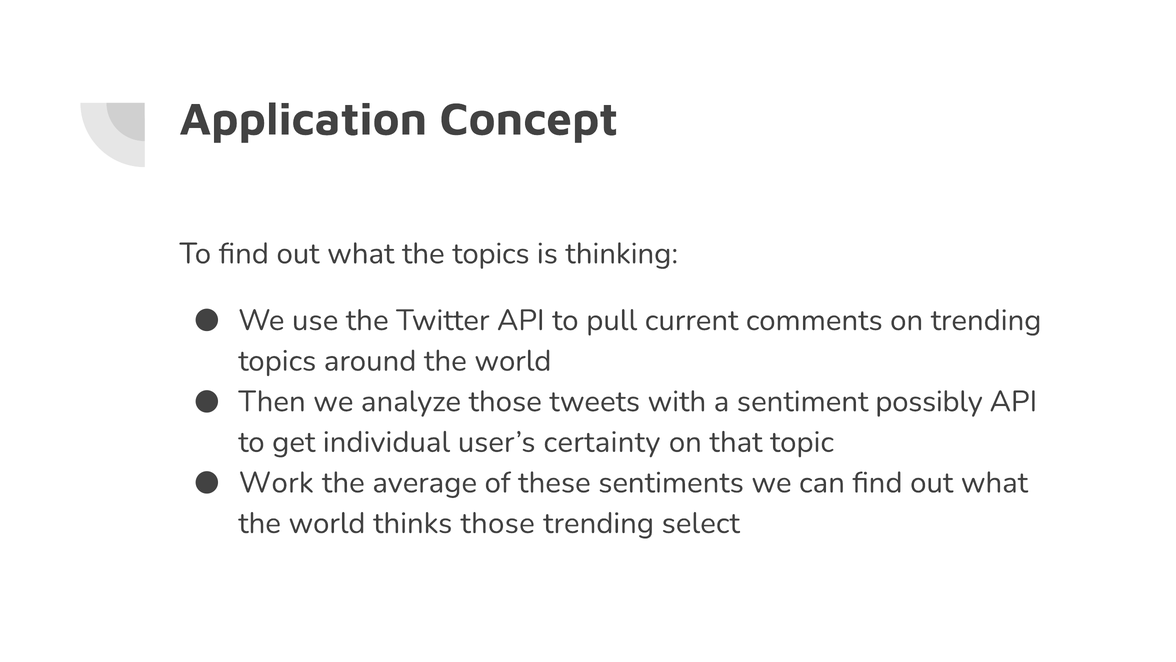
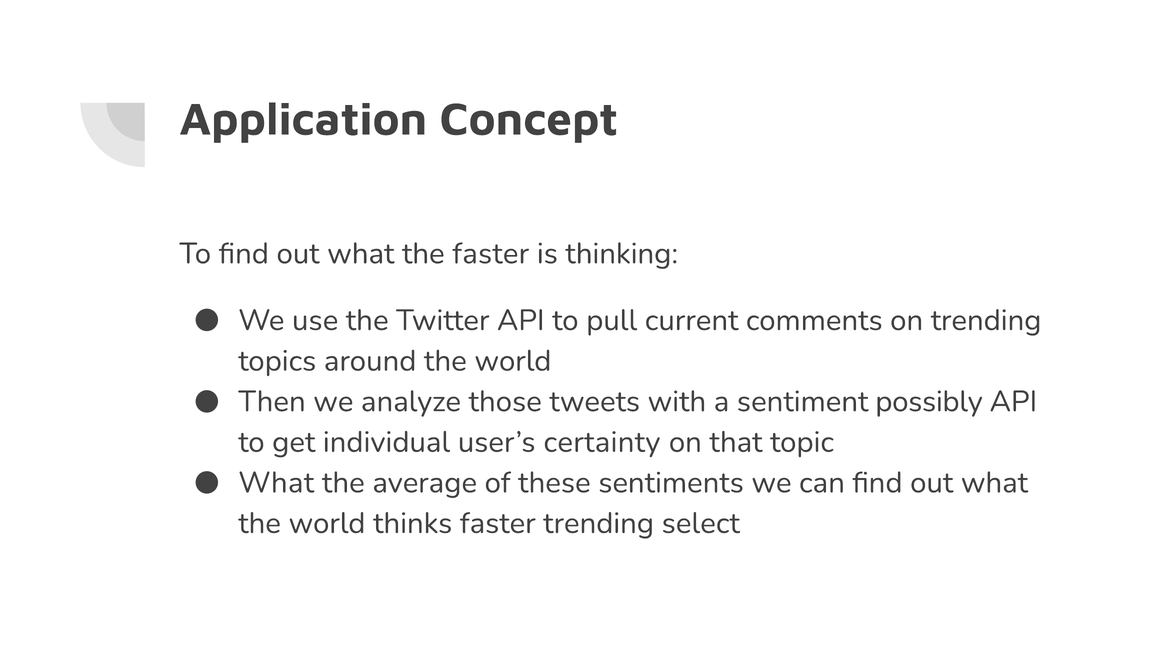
the topics: topics -> faster (491, 253)
Work: Work -> What (276, 482)
thinks those: those -> faster (498, 523)
